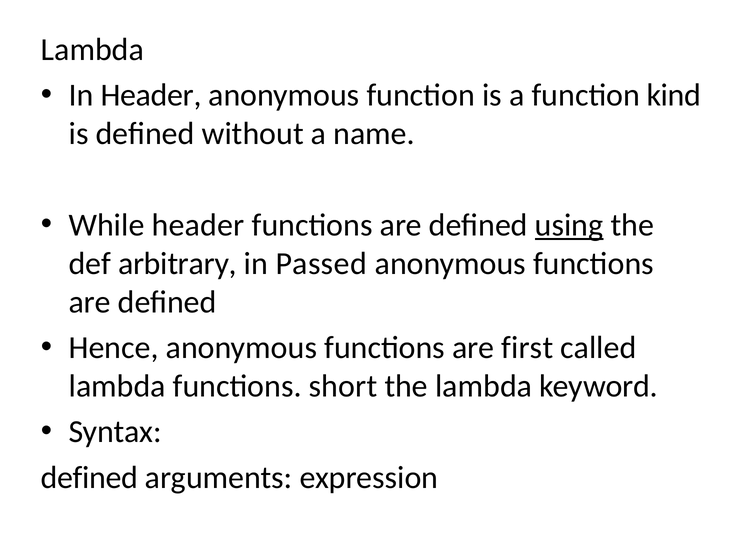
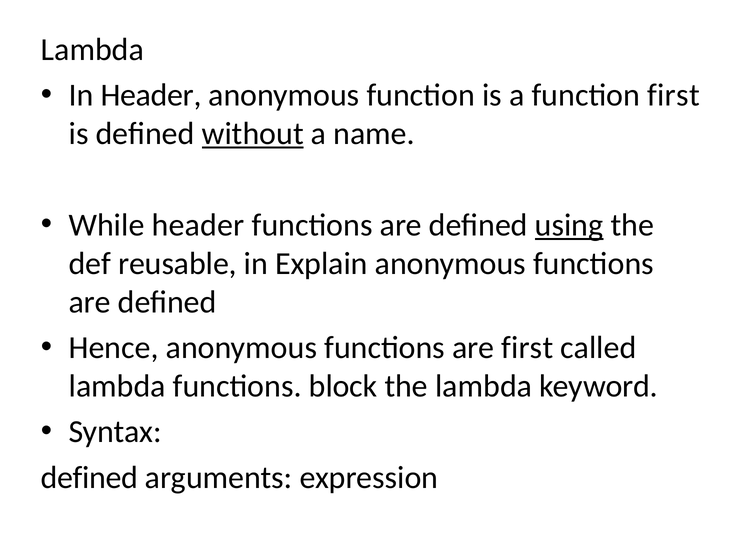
function kind: kind -> first (674, 95)
without underline: none -> present (253, 134)
arbitrary: arbitrary -> reusable (177, 263)
Passed: Passed -> Explain (321, 263)
short: short -> block (343, 386)
